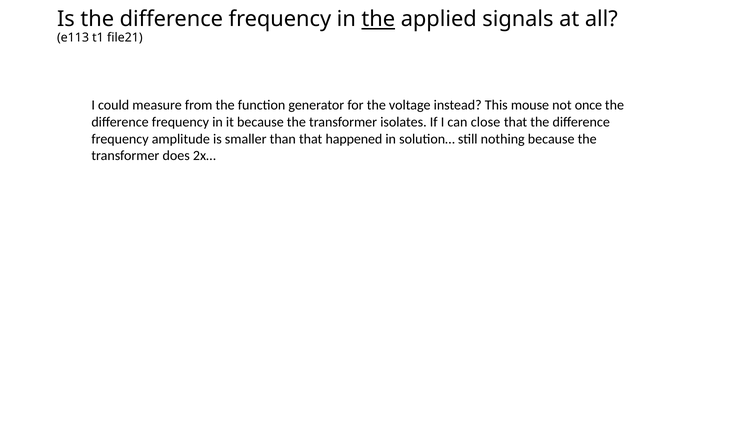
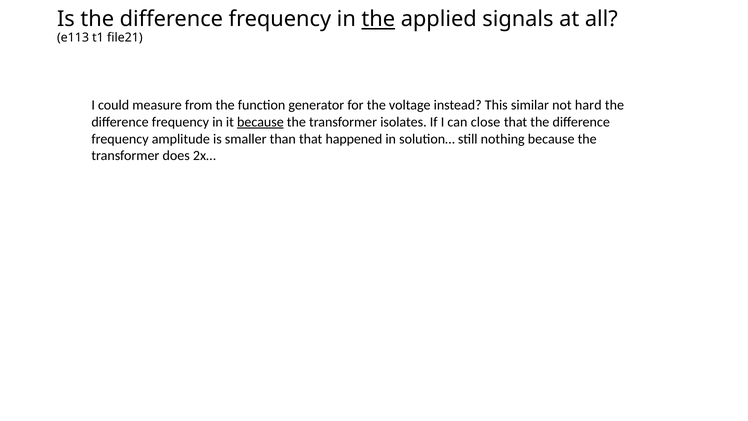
mouse: mouse -> similar (530, 105)
once: once -> hard (588, 105)
because underline: none -> present (260, 122)
